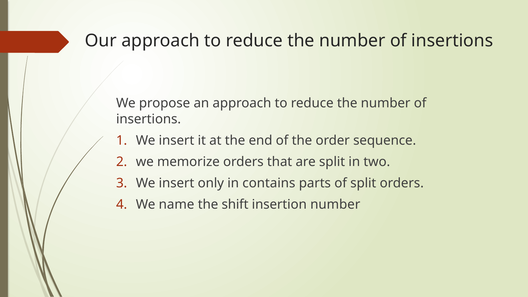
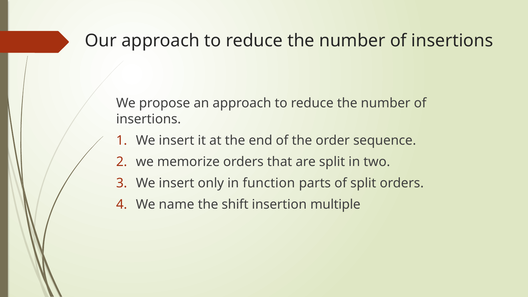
contains: contains -> function (269, 183)
insertion number: number -> multiple (335, 204)
